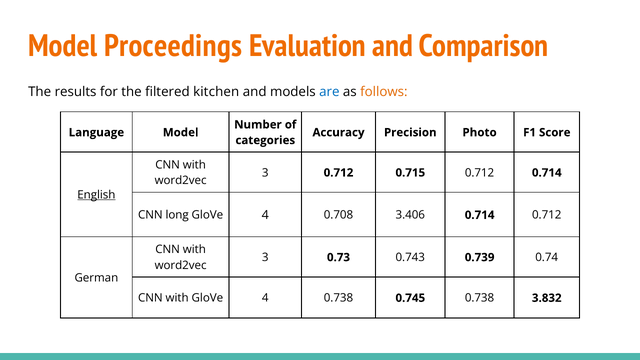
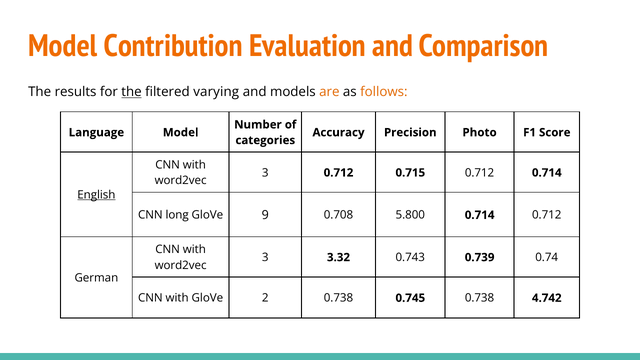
Proceedings: Proceedings -> Contribution (173, 46)
the underline: none -> present (132, 92)
kitchen: kitchen -> varying (216, 92)
are colour: blue -> orange (329, 92)
4: 4 -> 9 (265, 215)
3.406: 3.406 -> 5.800 (410, 215)
0.73: 0.73 -> 3.32 (338, 257)
with GloVe 4: 4 -> 2 (265, 298)
3.832: 3.832 -> 4.742 (547, 298)
